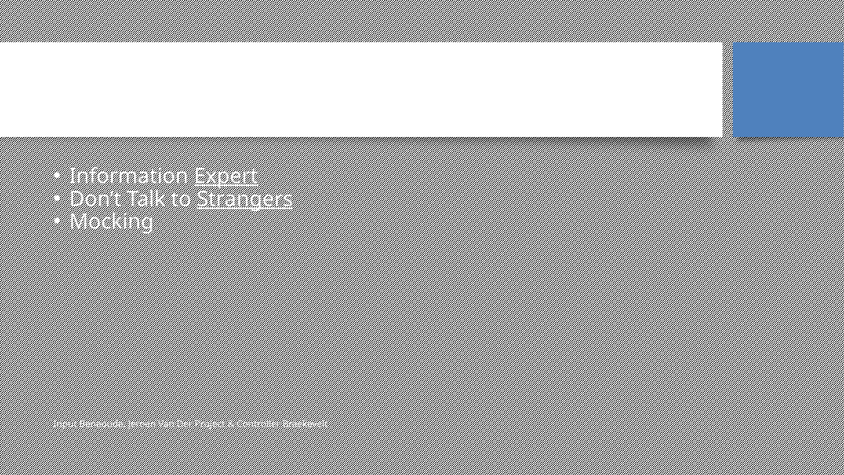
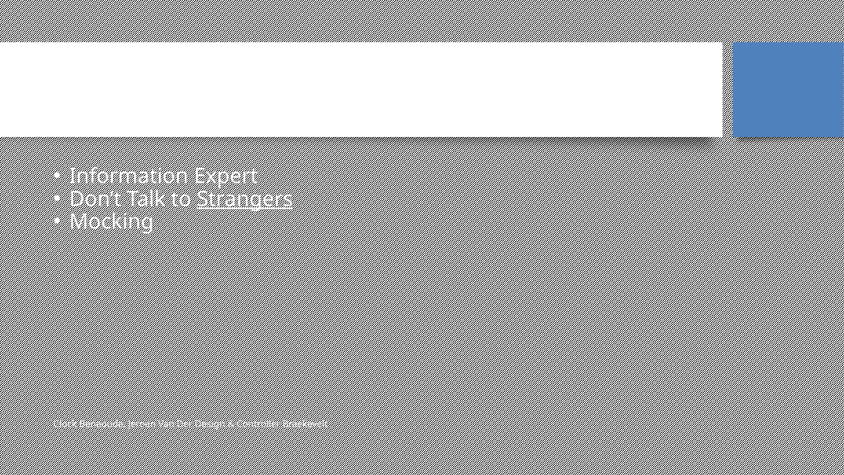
Expert underline: present -> none (226, 176)
Input: Input -> Clock (65, 424)
Project: Project -> Design (210, 424)
